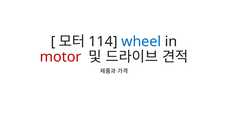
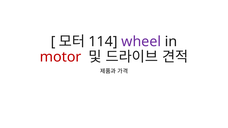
wheel colour: blue -> purple (141, 42)
